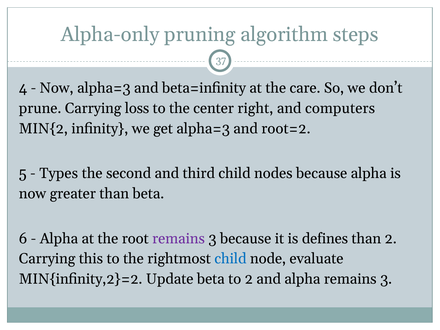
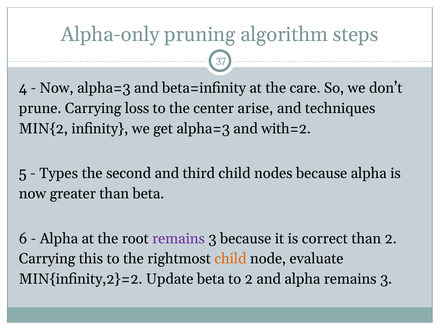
right: right -> arise (255, 108)
computers: computers -> techniques (340, 108)
root=2: root=2 -> with=2 (286, 129)
defines: defines -> correct (325, 239)
child colour: blue -> orange (230, 259)
